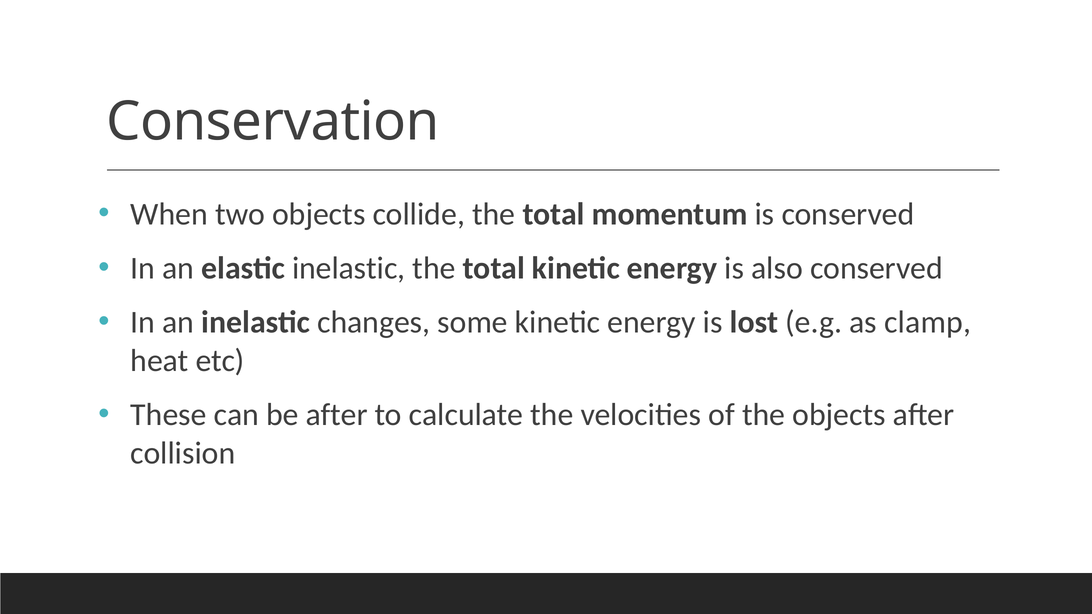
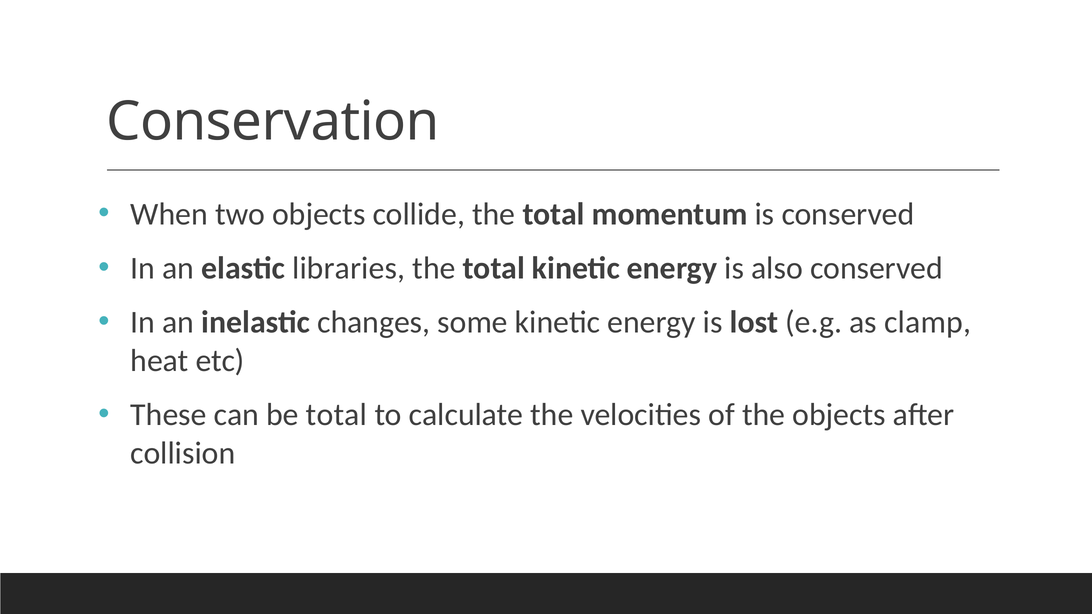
elastic inelastic: inelastic -> libraries (349, 268)
be after: after -> total (336, 415)
